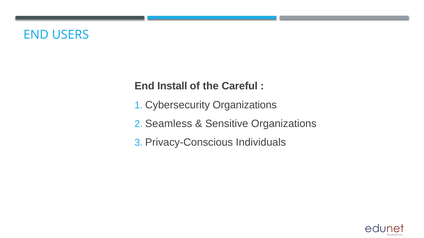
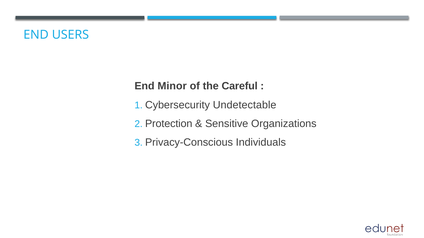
Install: Install -> Minor (172, 86)
Cybersecurity Organizations: Organizations -> Undetectable (245, 105)
Seamless: Seamless -> Protection (169, 124)
